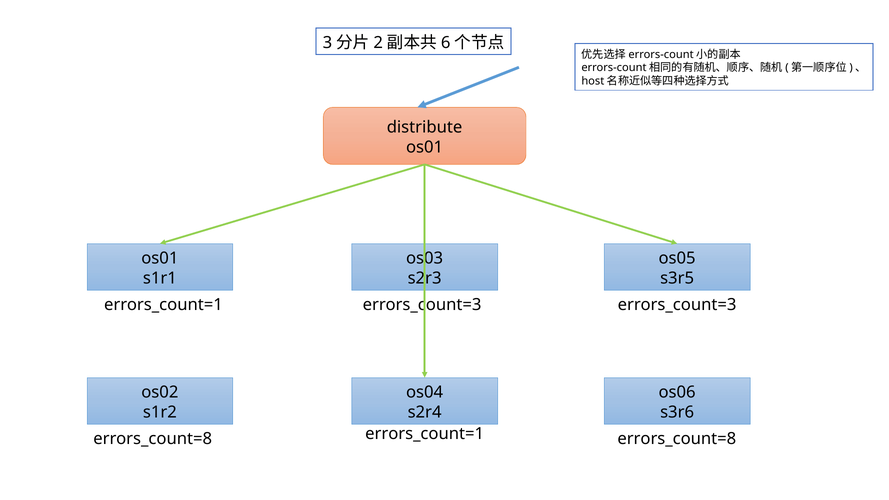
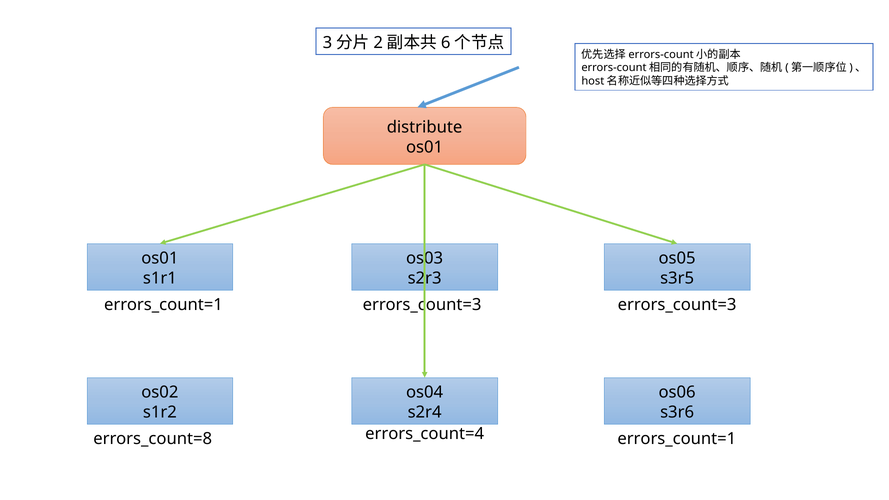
errors_count=1: errors_count=1 -> errors_count=4 (425, 434)
errors_count=8: errors_count=8 -> errors_count=1 (677, 439)
